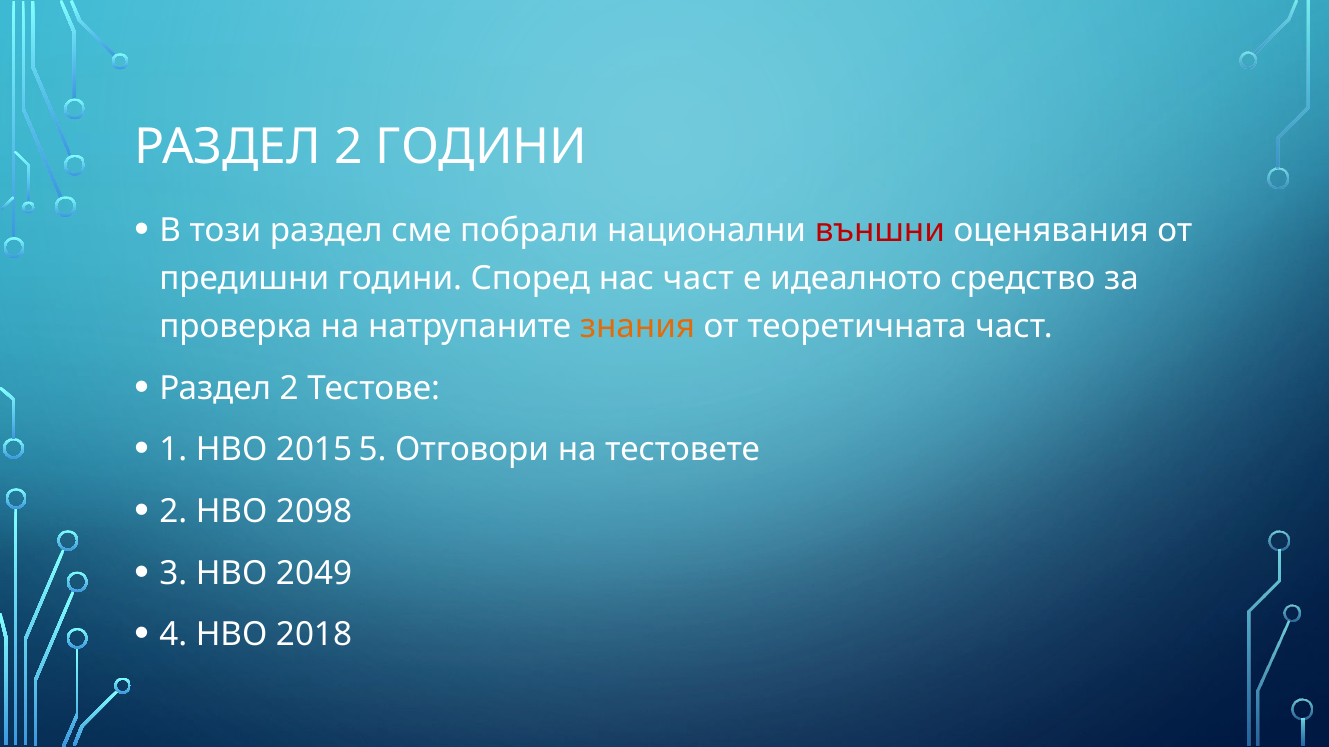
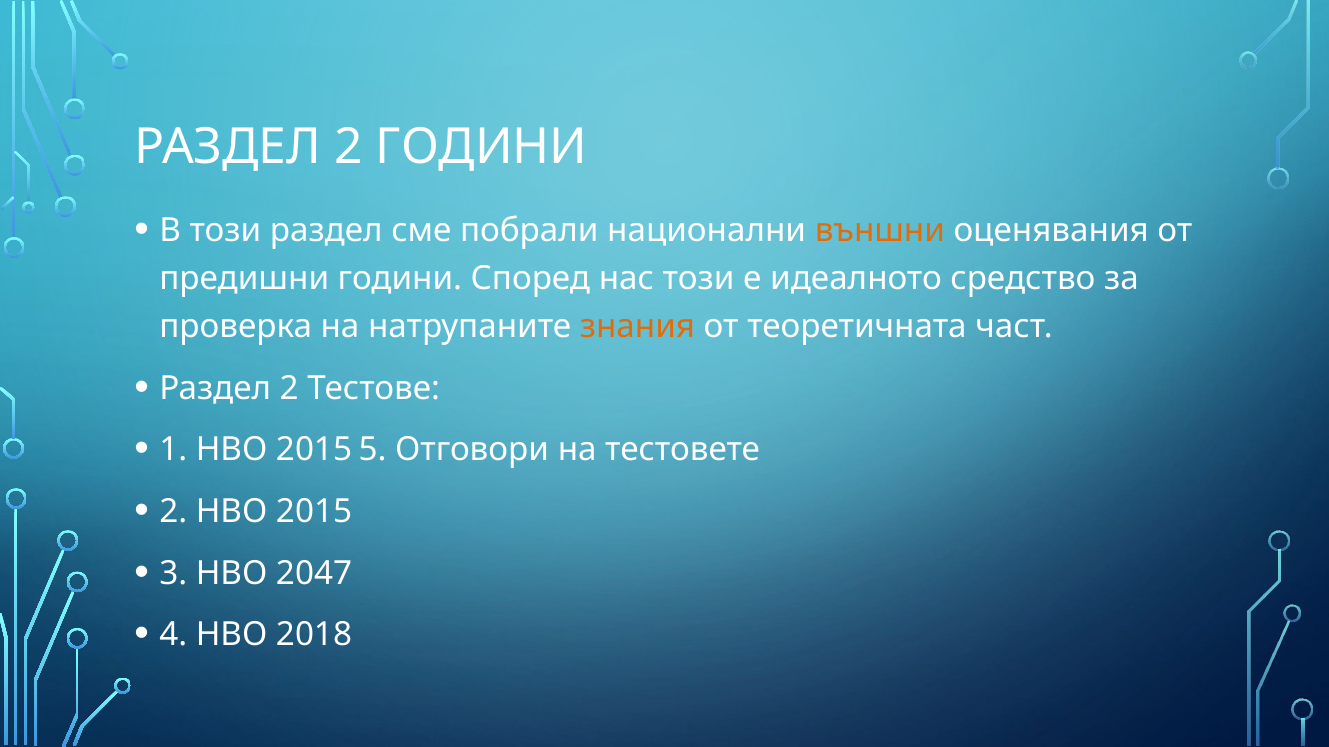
външни colour: red -> orange (880, 231)
нас част: част -> този (699, 279)
2098: 2098 -> 2015 (314, 512)
2049: 2049 -> 2047 (314, 573)
